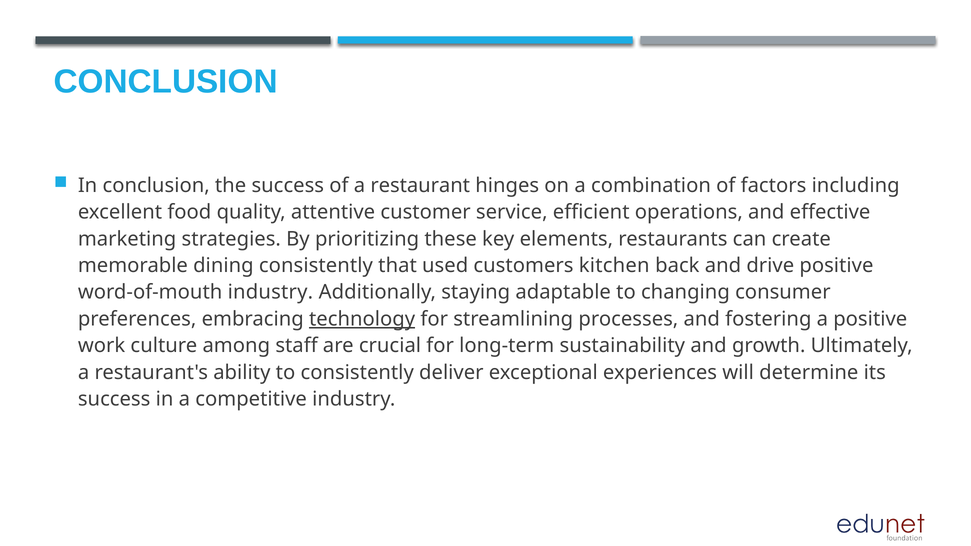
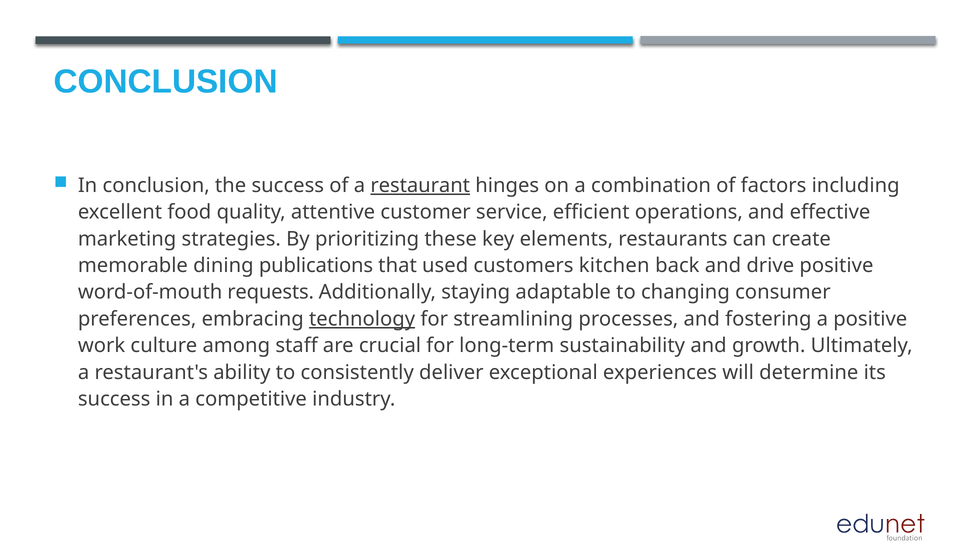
restaurant underline: none -> present (420, 186)
dining consistently: consistently -> publications (316, 266)
word-of-mouth industry: industry -> requests (271, 292)
